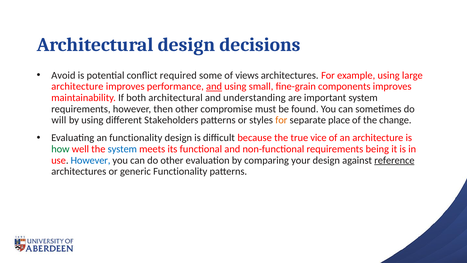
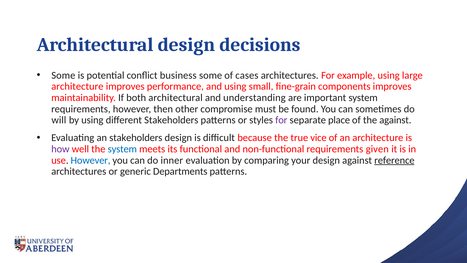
Avoid: Avoid -> Some (63, 75)
required: required -> business (178, 75)
views: views -> cases (247, 75)
and underline: present -> none (214, 86)
for colour: orange -> purple (281, 120)
the change: change -> against (395, 120)
an functionality: functionality -> stakeholders (136, 138)
how colour: green -> purple (60, 149)
being: being -> given (377, 149)
do other: other -> inner (172, 160)
generic Functionality: Functionality -> Departments (180, 171)
